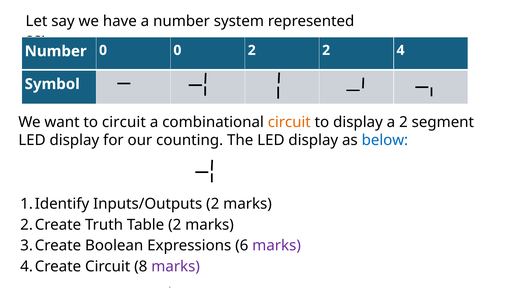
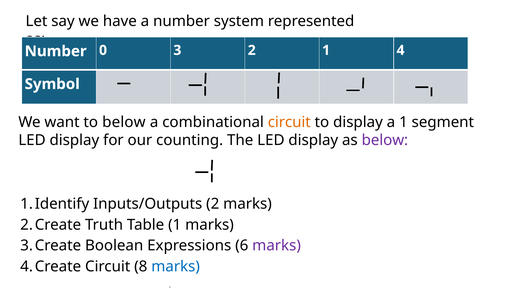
0 0: 0 -> 3 (177, 50)
2 2: 2 -> 1 (326, 50)
to circuit: circuit -> below (124, 122)
a 2: 2 -> 1 (403, 122)
below colour: blue -> purple (385, 140)
Table 2: 2 -> 1 (175, 225)
marks colour: purple -> blue (176, 267)
